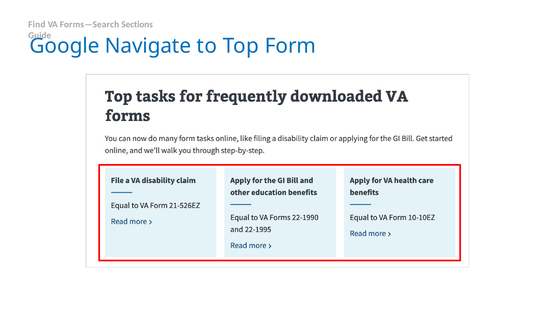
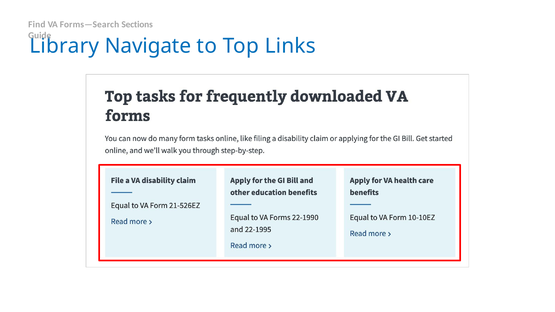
Google: Google -> Library (64, 46)
Form: Form -> Links (290, 46)
